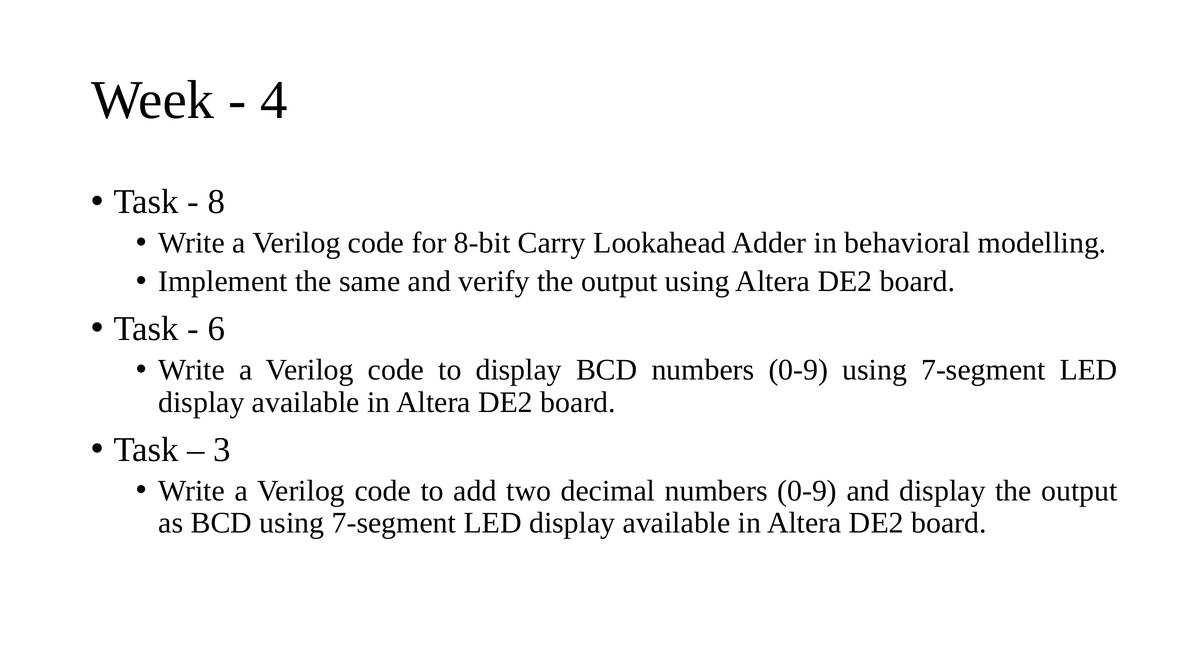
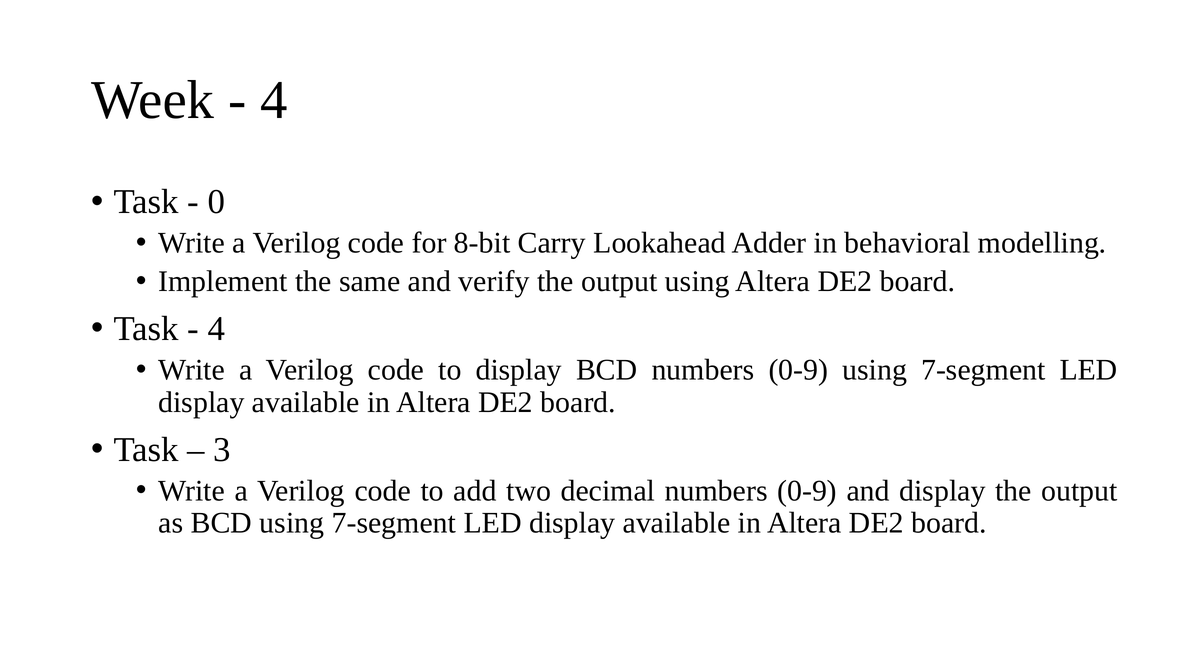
8: 8 -> 0 (216, 202)
6: 6 -> 4 (216, 329)
